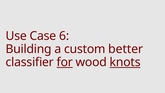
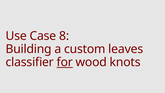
6: 6 -> 8 (64, 36)
better: better -> leaves (126, 49)
knots underline: present -> none (125, 62)
